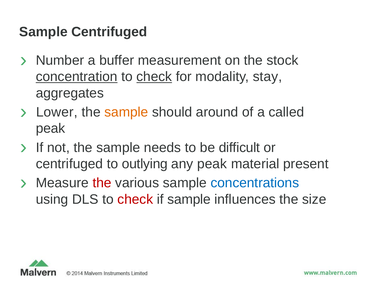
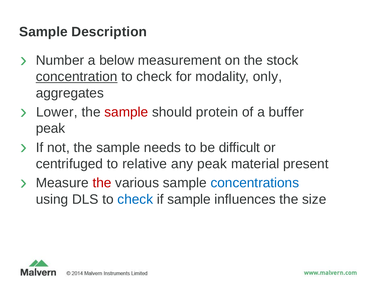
Sample Centrifuged: Centrifuged -> Description (109, 32)
buffer: buffer -> below (117, 60)
check underline: present -> none (154, 77)
stay: stay -> only (267, 77)
sample colour: orange -> red (126, 112)
around: around -> protein (217, 112)
called: called -> buffer (286, 112)
outlying: outlying -> relative (145, 164)
check colour: red -> blue (135, 199)
